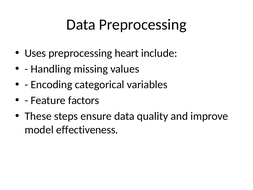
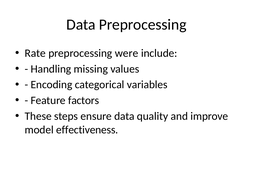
Uses: Uses -> Rate (35, 53)
heart: heart -> were (127, 53)
